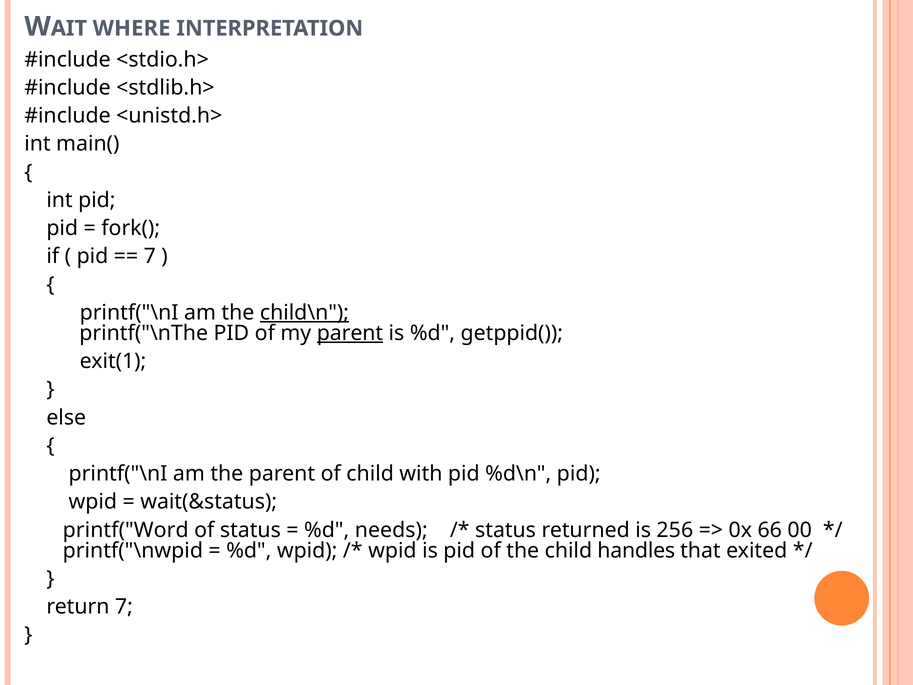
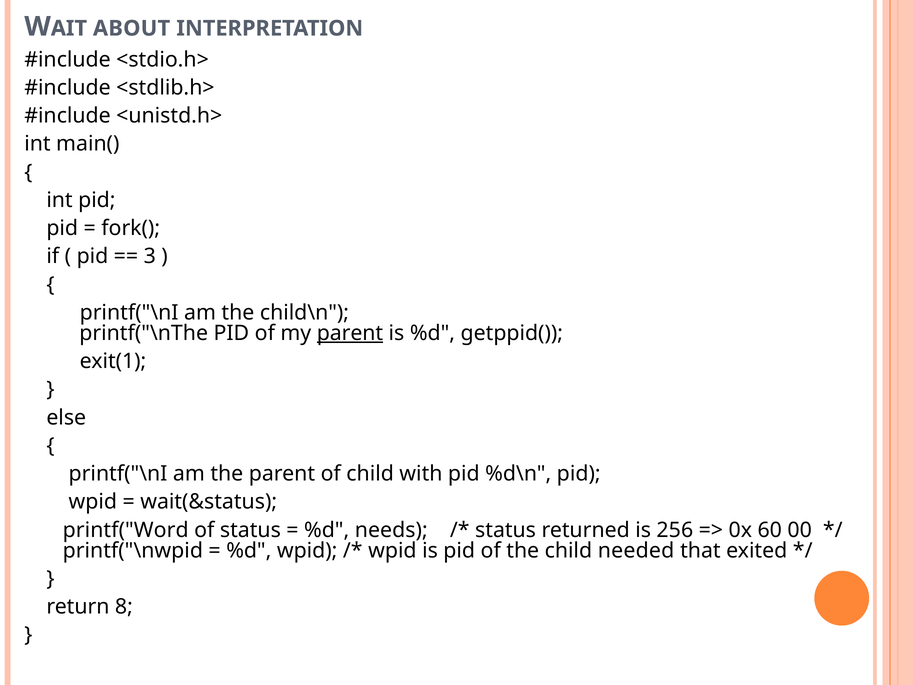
WHERE: WHERE -> ABOUT (132, 28)
7: 7 -> 3 (150, 256)
child\n underline: present -> none (305, 313)
66: 66 -> 60 (770, 530)
handles: handles -> needed (636, 550)
return 7: 7 -> 8 (124, 607)
